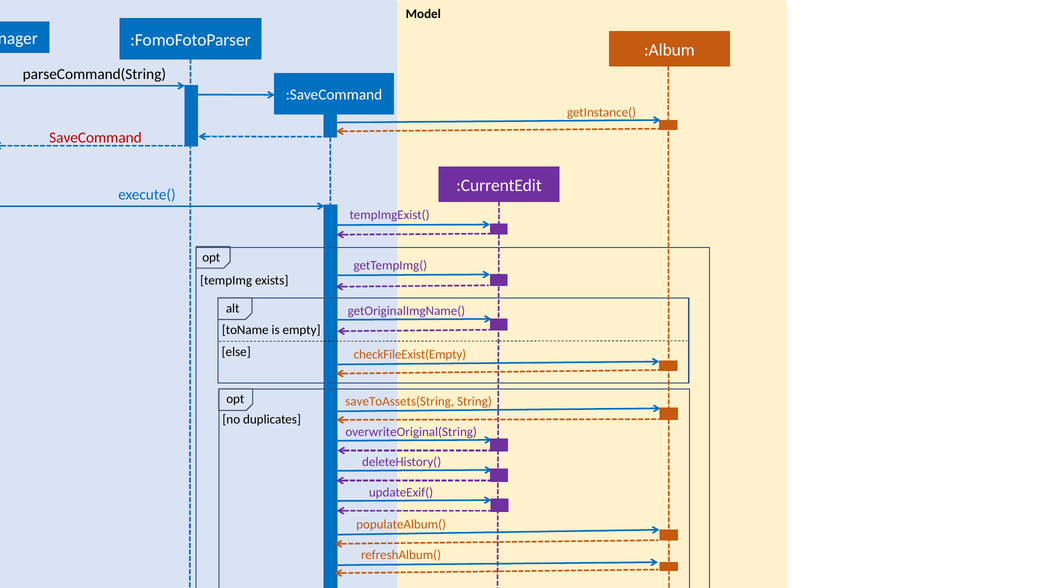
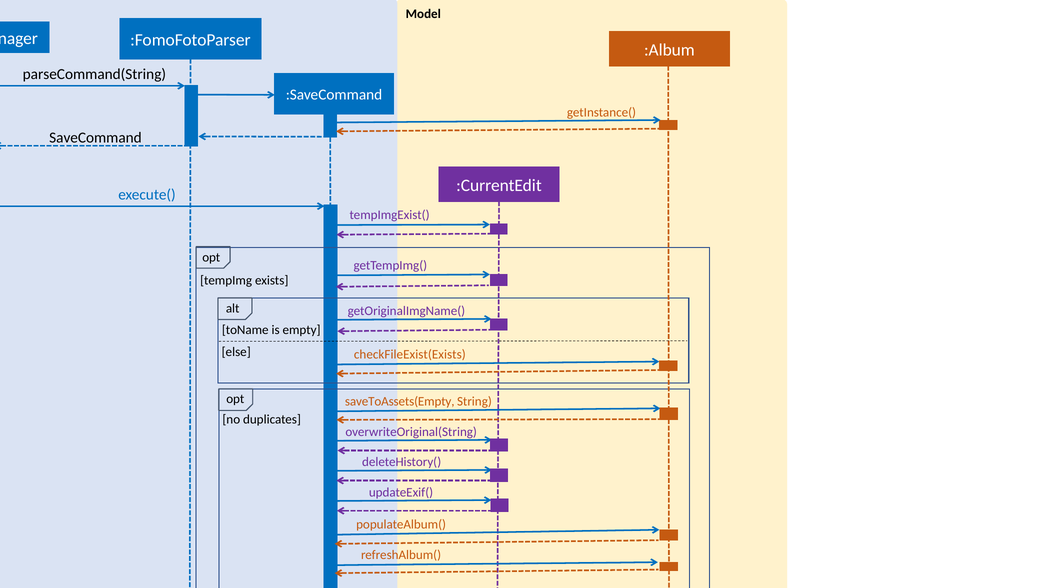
SaveCommand colour: red -> black (95, 138)
checkFileExist(Empty: checkFileExist(Empty -> checkFileExist(Exists (410, 354)
saveToAssets(String: saveToAssets(String -> saveToAssets(Empty (400, 402)
